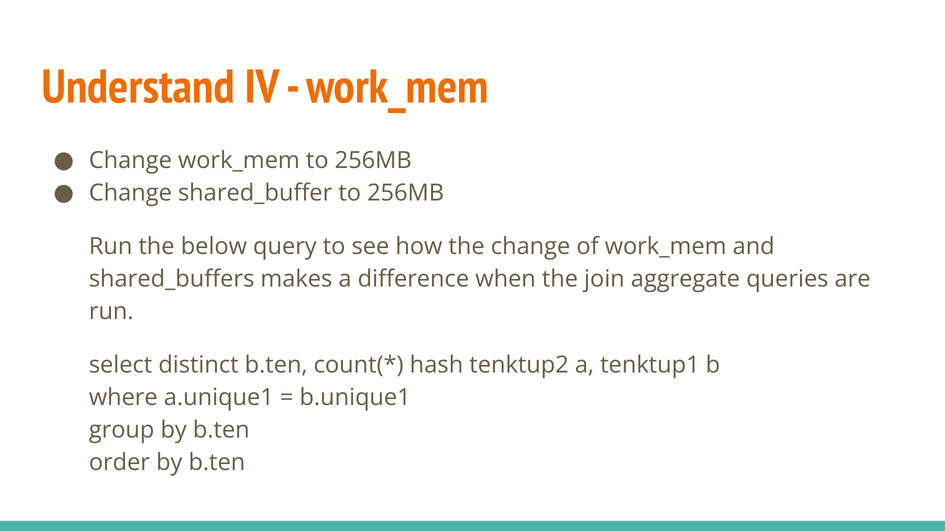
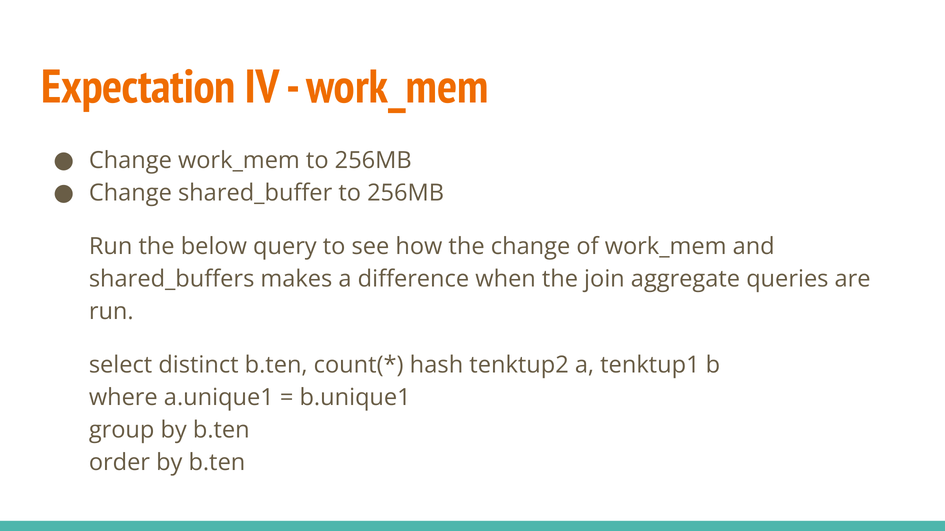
Understand: Understand -> Expectation (138, 87)
